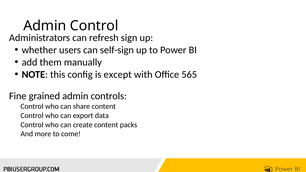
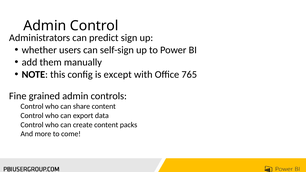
refresh: refresh -> predict (104, 38)
565: 565 -> 765 (189, 75)
